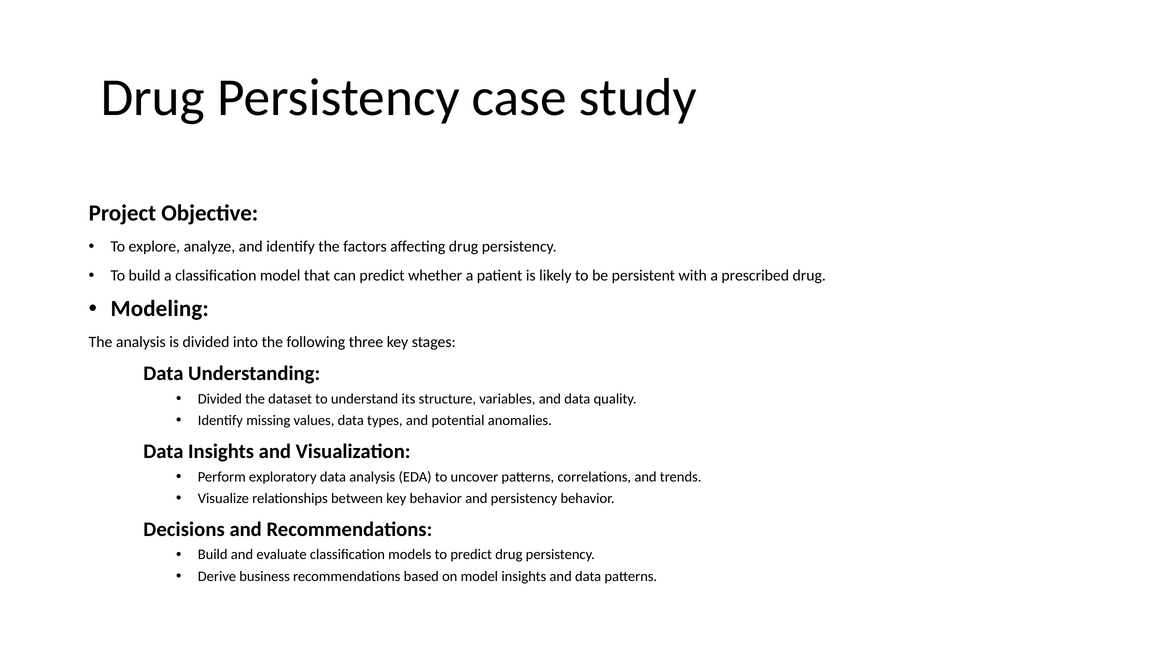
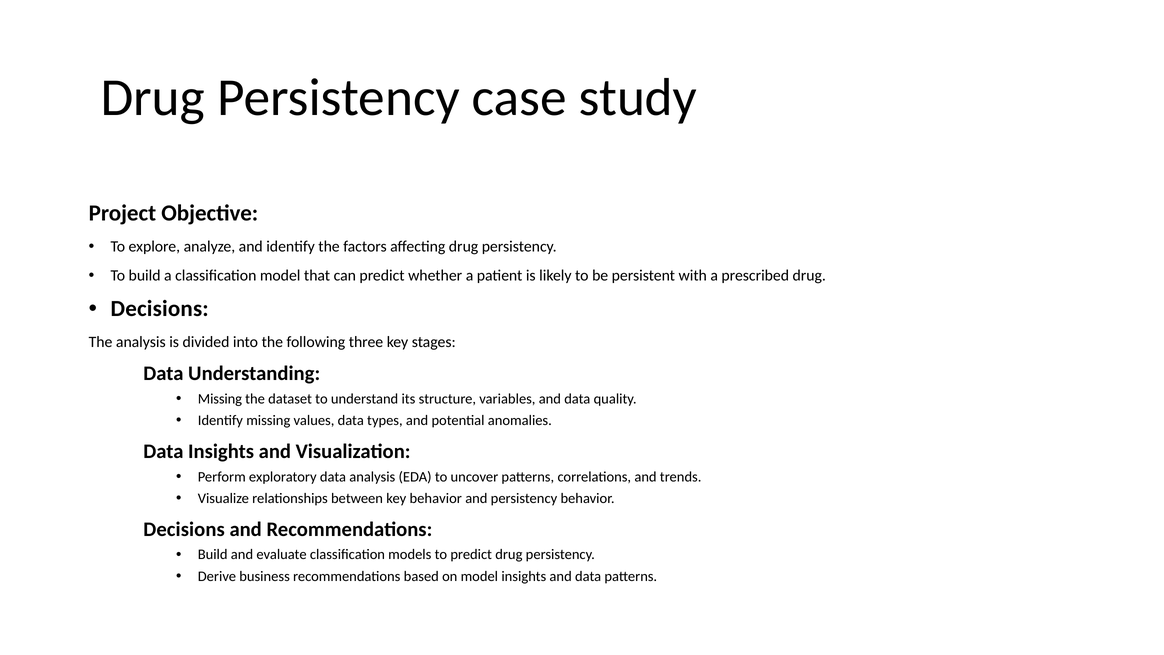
Modeling: Modeling -> Decisions (160, 309)
Divided: Divided -> Missing (220, 399)
